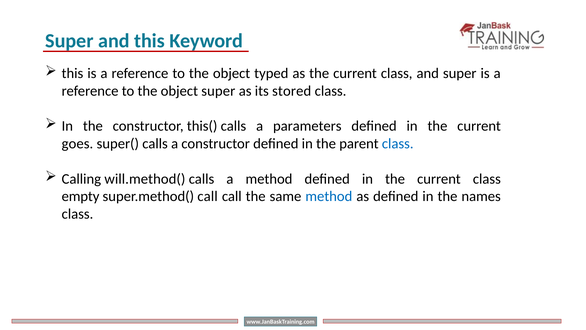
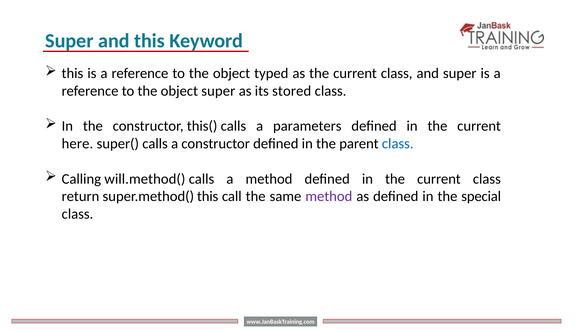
goes: goes -> here (77, 143)
empty: empty -> return (80, 196)
super.method( call: call -> this (208, 196)
method colour: blue -> purple (329, 196)
names: names -> special (481, 196)
